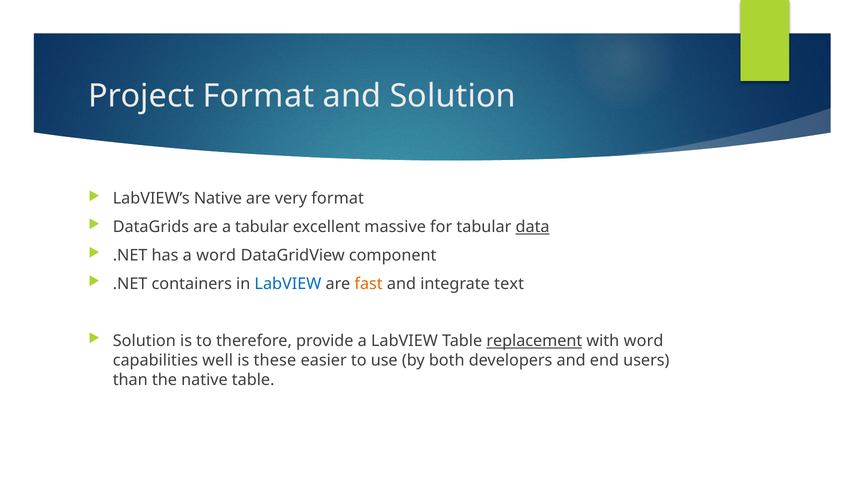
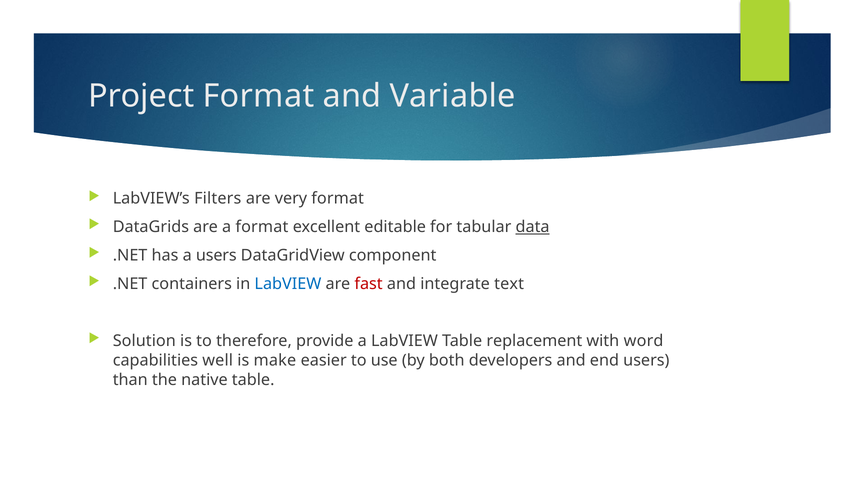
and Solution: Solution -> Variable (453, 96)
LabVIEW’s Native: Native -> Filters (218, 199)
a tabular: tabular -> format (262, 227)
massive: massive -> editable (395, 227)
a word: word -> users (216, 256)
fast colour: orange -> red (369, 284)
replacement underline: present -> none (534, 341)
these: these -> make (275, 361)
